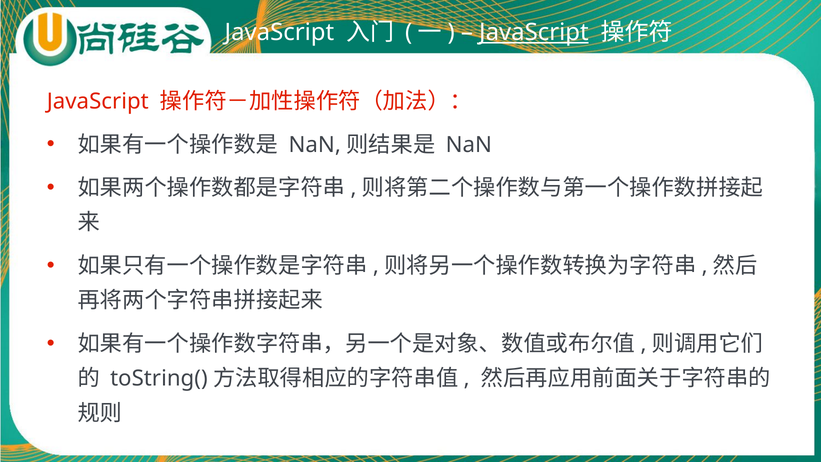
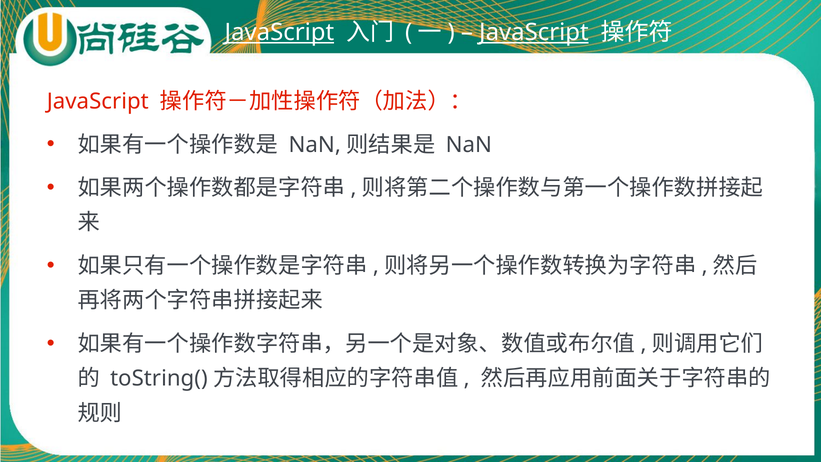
JavaScript underline: none -> present (279, 32)
